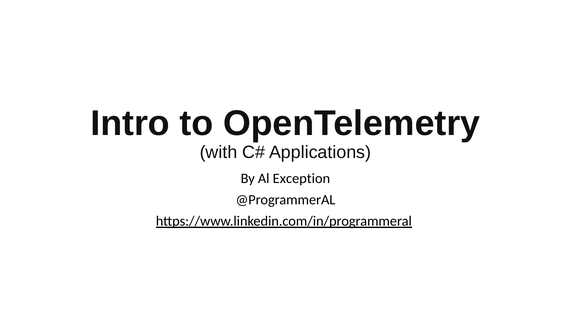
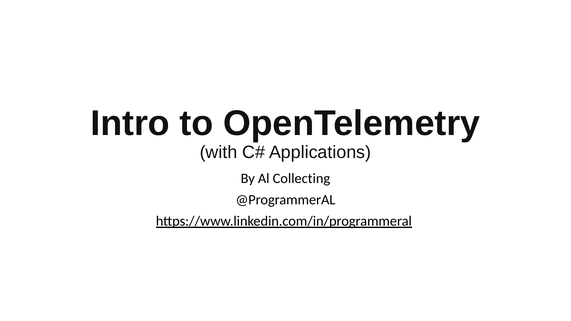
Exception: Exception -> Collecting (301, 178)
